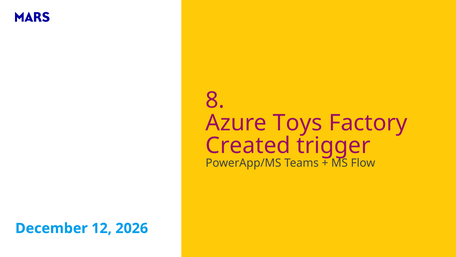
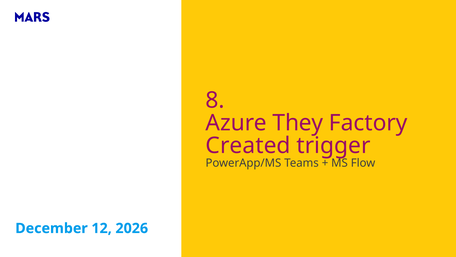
Toys: Toys -> They (298, 123)
